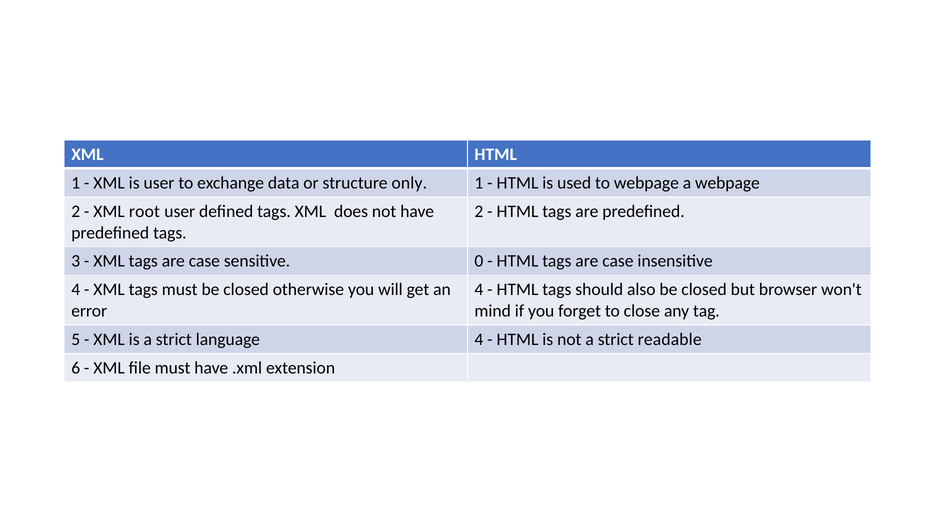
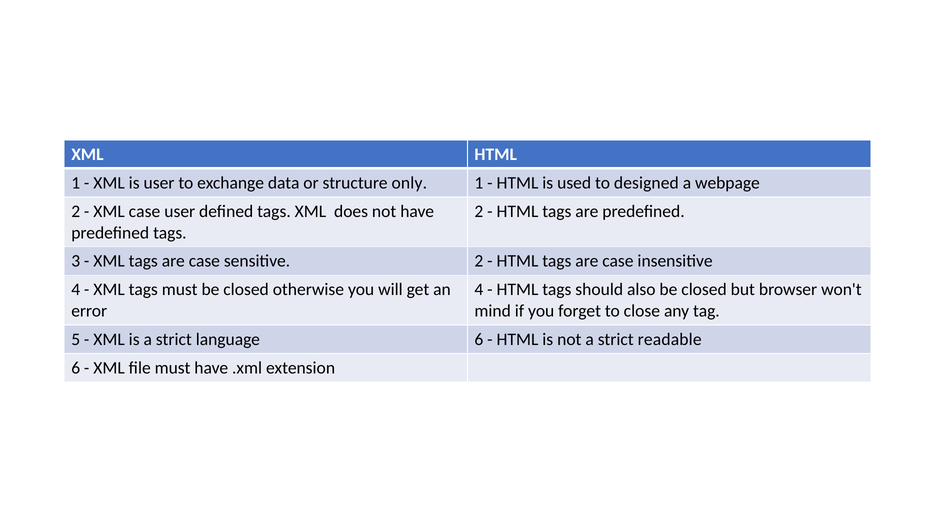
to webpage: webpage -> designed (646, 183)
XML root: root -> case (144, 211)
sensitive 0: 0 -> 2 (479, 261)
language 4: 4 -> 6 (479, 339)
